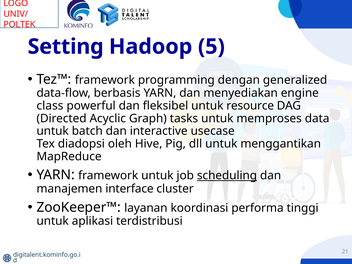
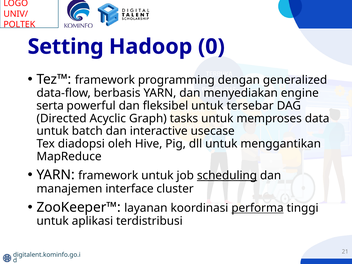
5: 5 -> 0 (211, 47)
class: class -> serta (50, 106)
resource: resource -> tersebar (250, 106)
performa underline: none -> present (257, 208)
